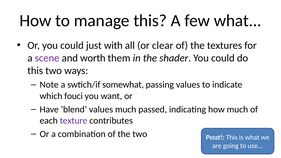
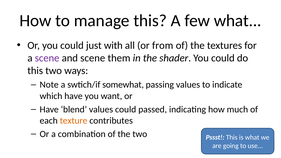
clear: clear -> from (163, 45)
and worth: worth -> scene (93, 58)
which fouci: fouci -> have (73, 96)
values much: much -> could (126, 109)
texture colour: purple -> orange (74, 121)
